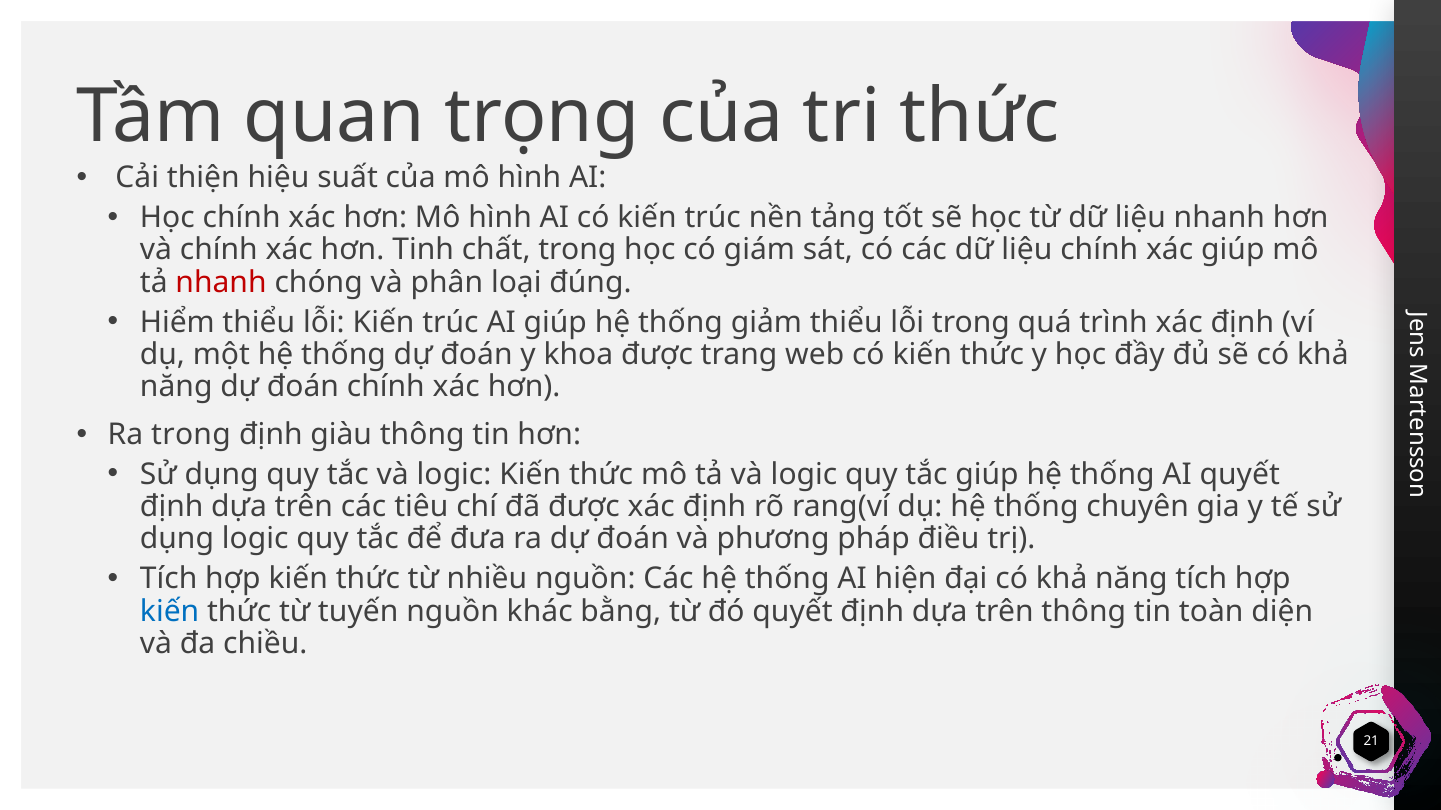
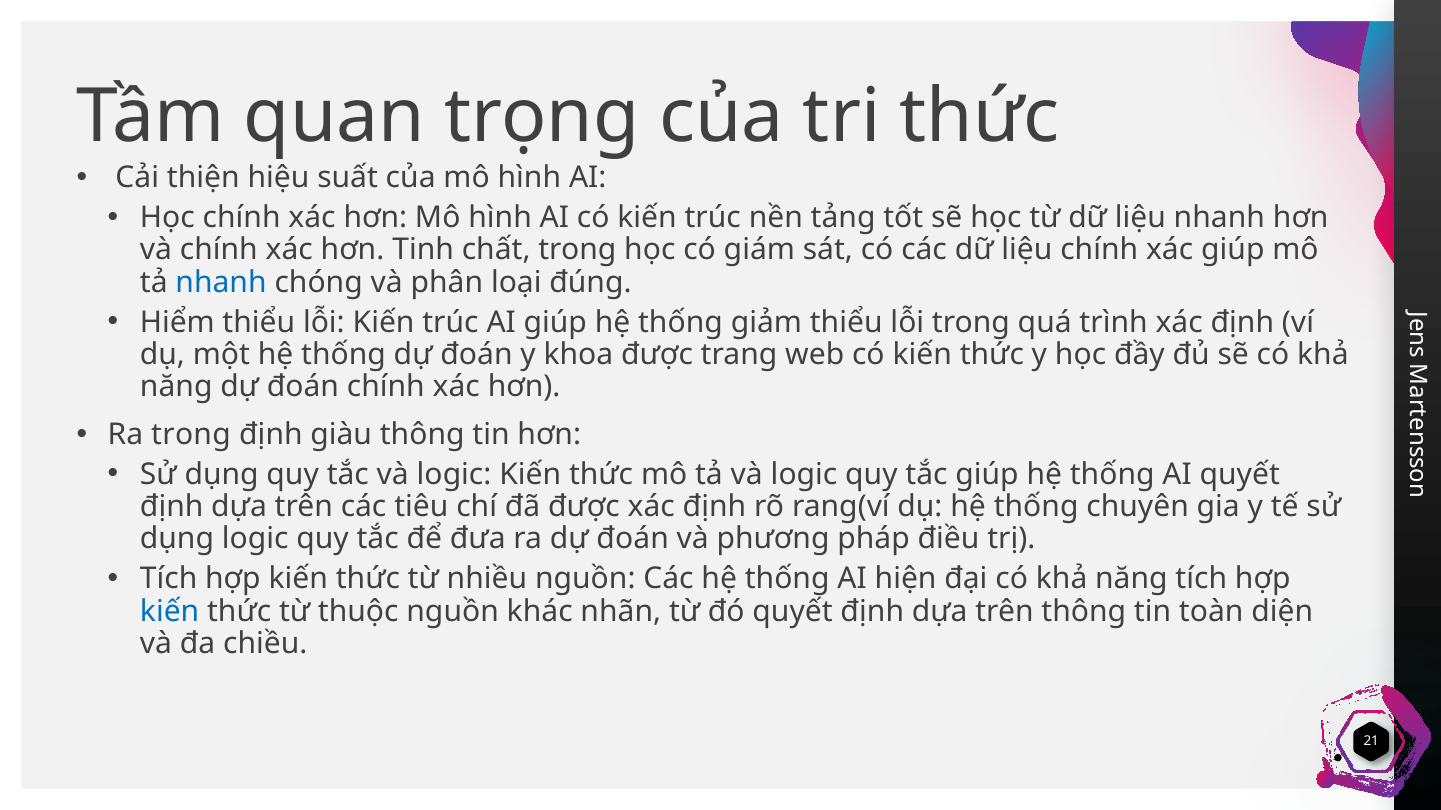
nhanh colour: red -> blue (221, 282)
tuyến: tuyến -> thuộc (358, 612)
bằng: bằng -> nhãn (621, 612)
